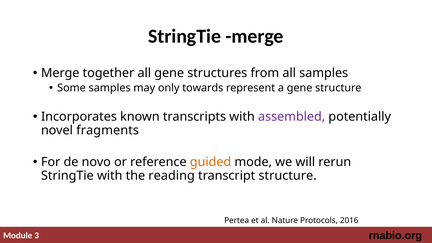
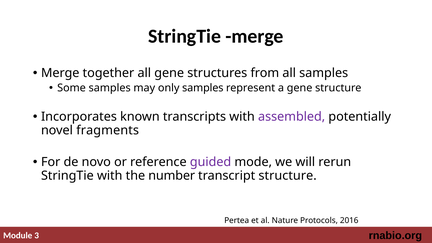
only towards: towards -> samples (203, 88)
guided colour: orange -> purple (211, 162)
reading: reading -> number (172, 176)
